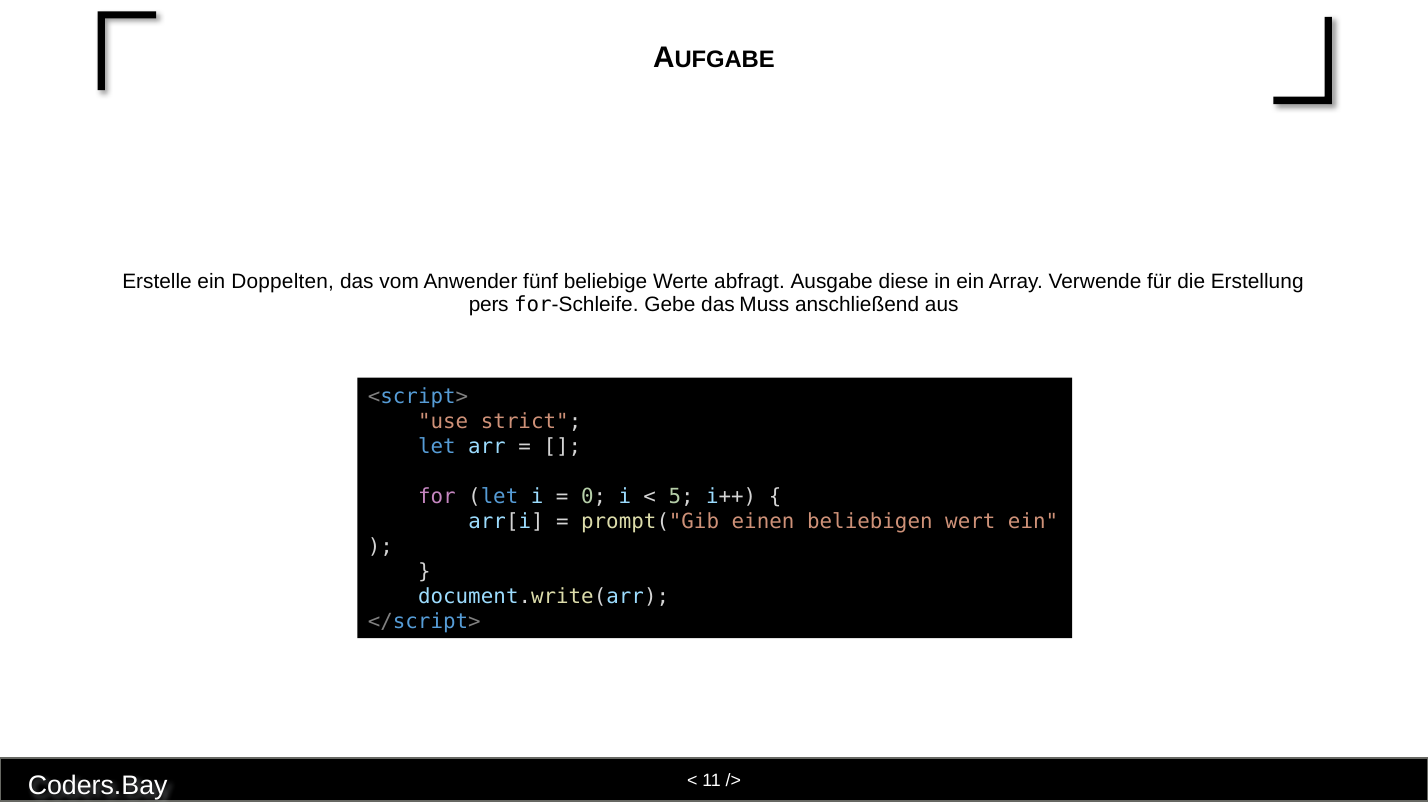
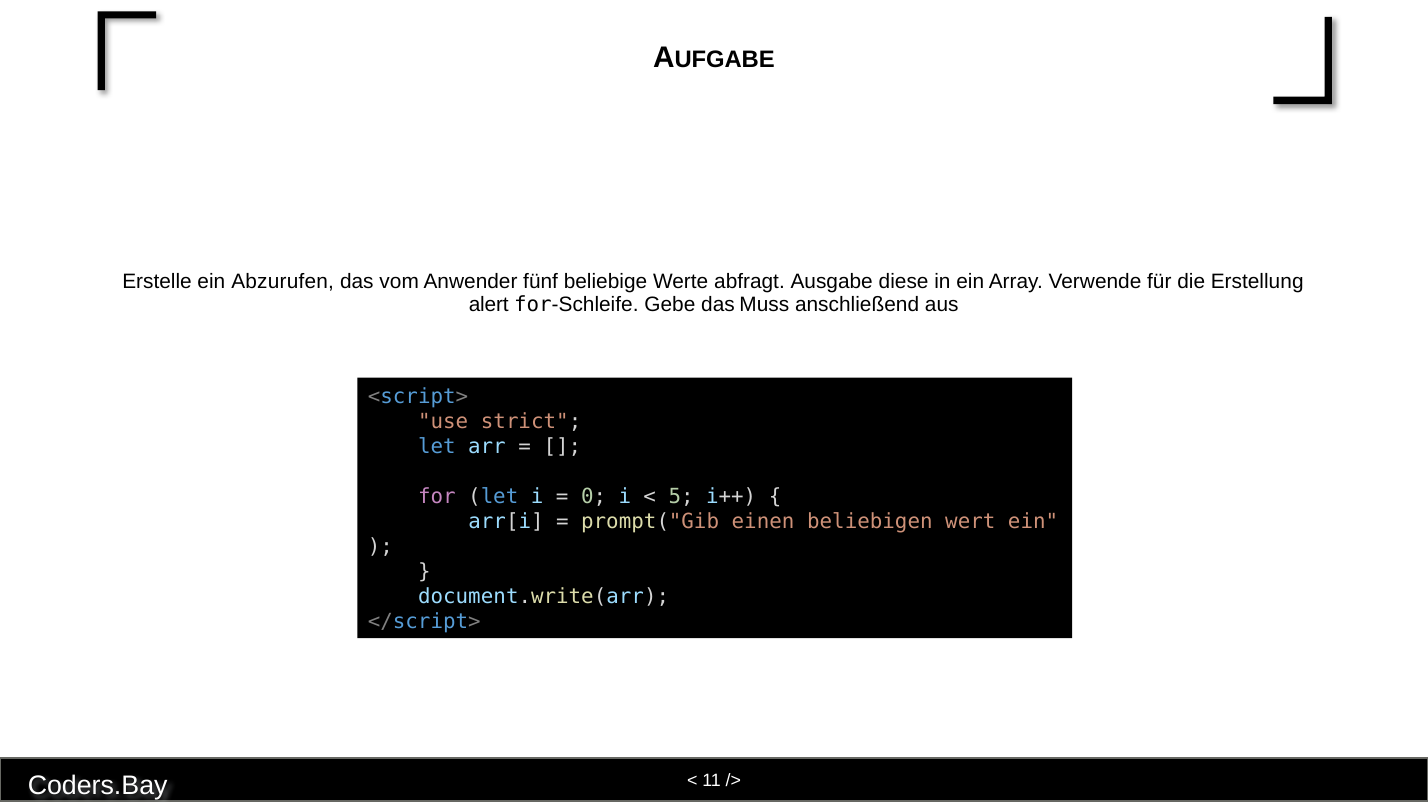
Doppelten: Doppelten -> Abzurufen (283, 282)
pers: pers -> alert (489, 304)
